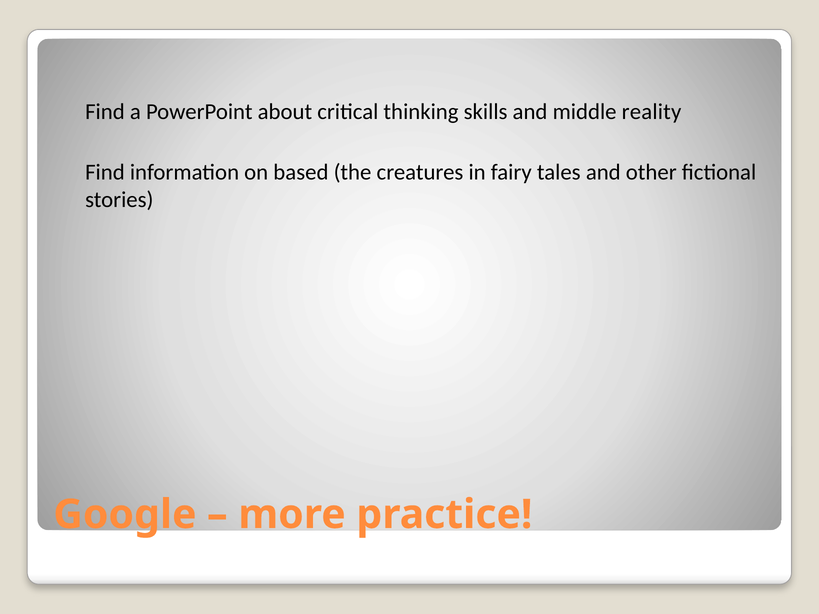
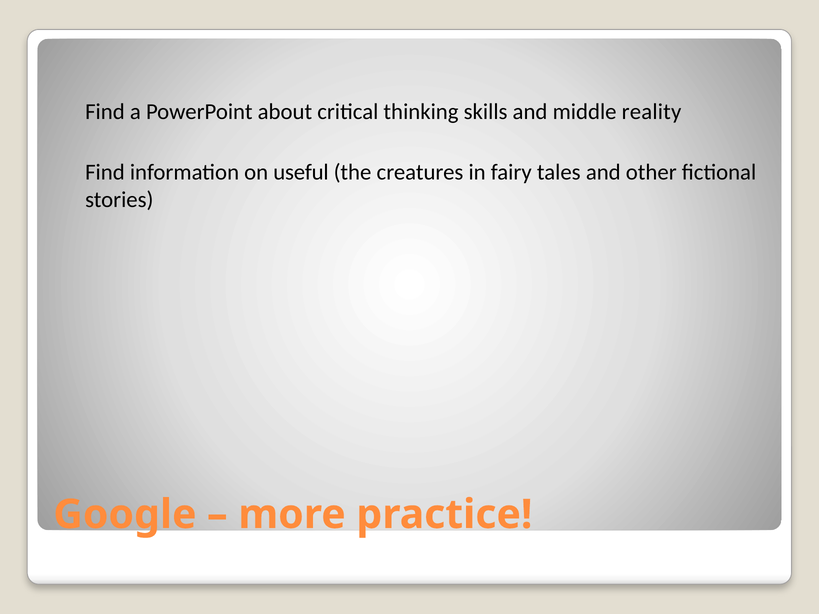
based: based -> useful (301, 172)
